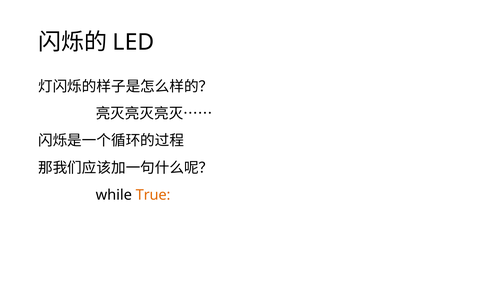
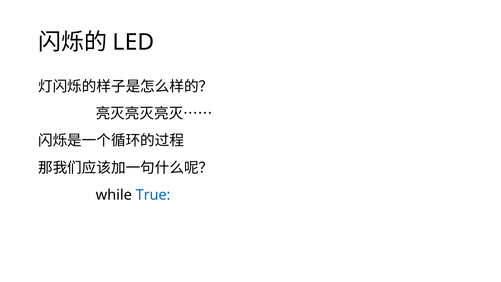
True colour: orange -> blue (153, 195)
